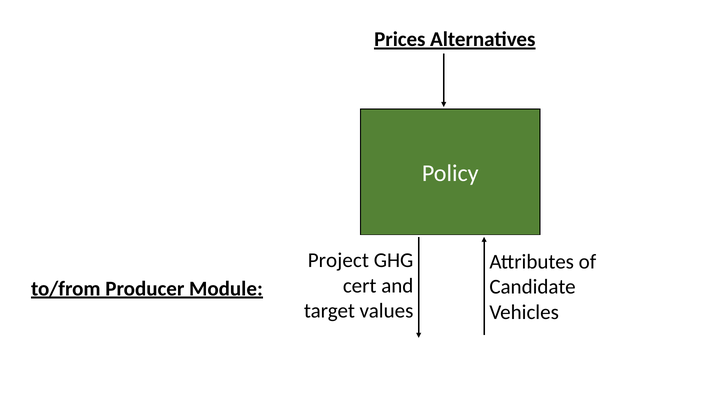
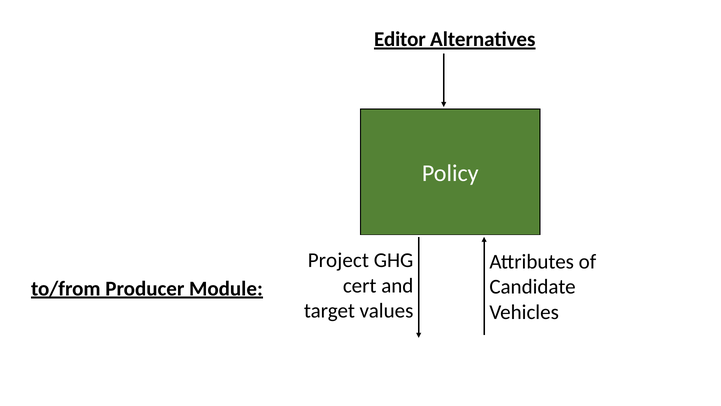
Prices: Prices -> Editor (400, 39)
